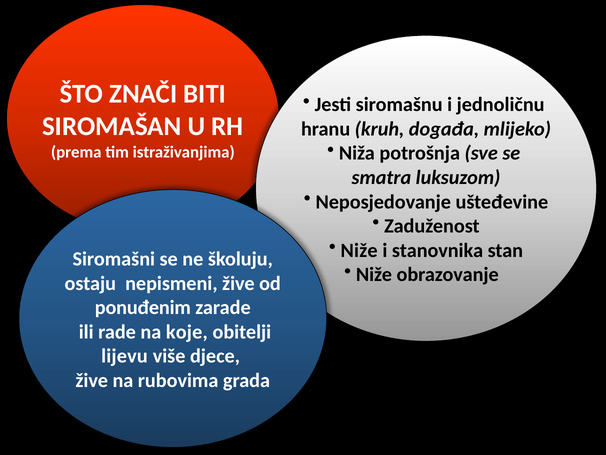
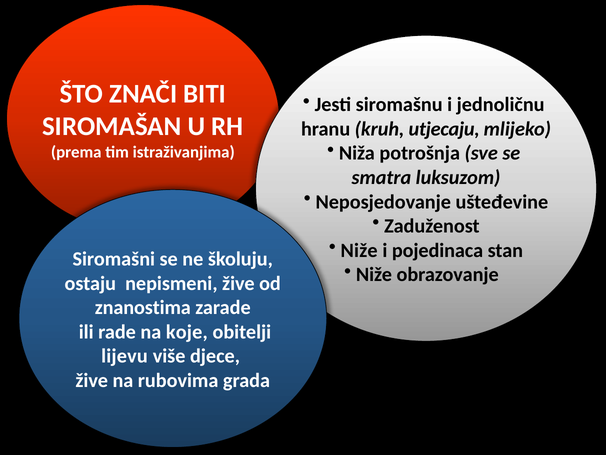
događa: događa -> utjecaju (444, 129)
stanovnika: stanovnika -> pojedinaca (438, 250)
ponuđenim: ponuđenim -> znanostima (143, 307)
